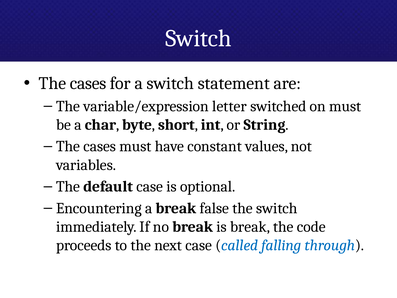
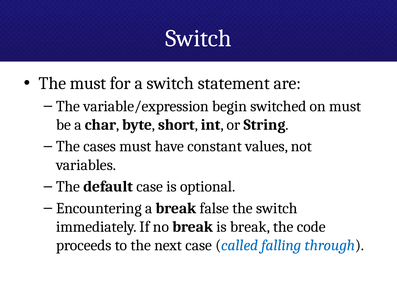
cases: cases -> must (88, 83)
letter: letter -> begin (230, 106)
